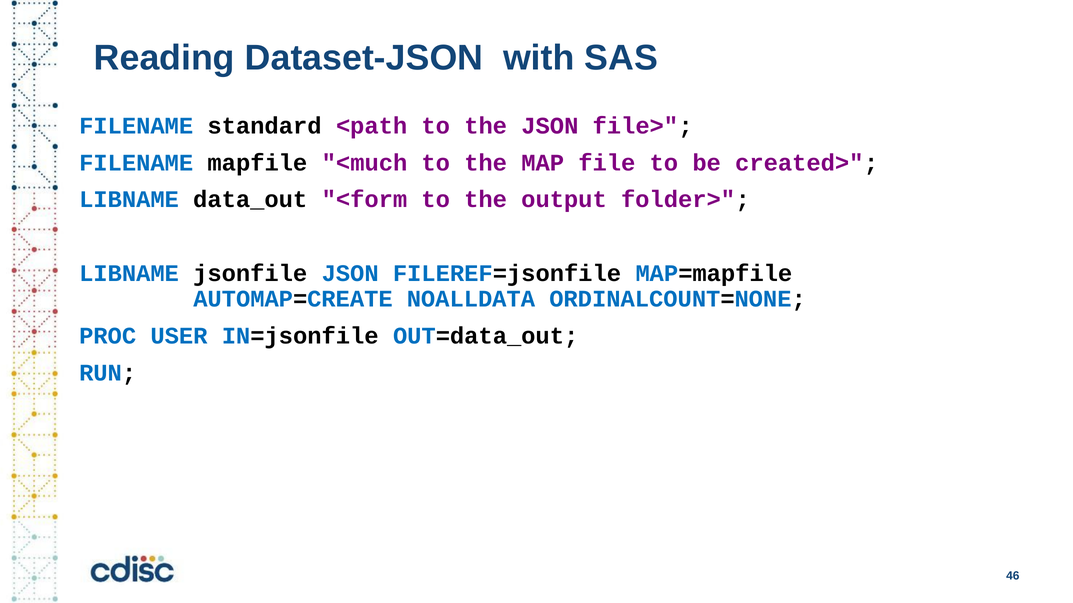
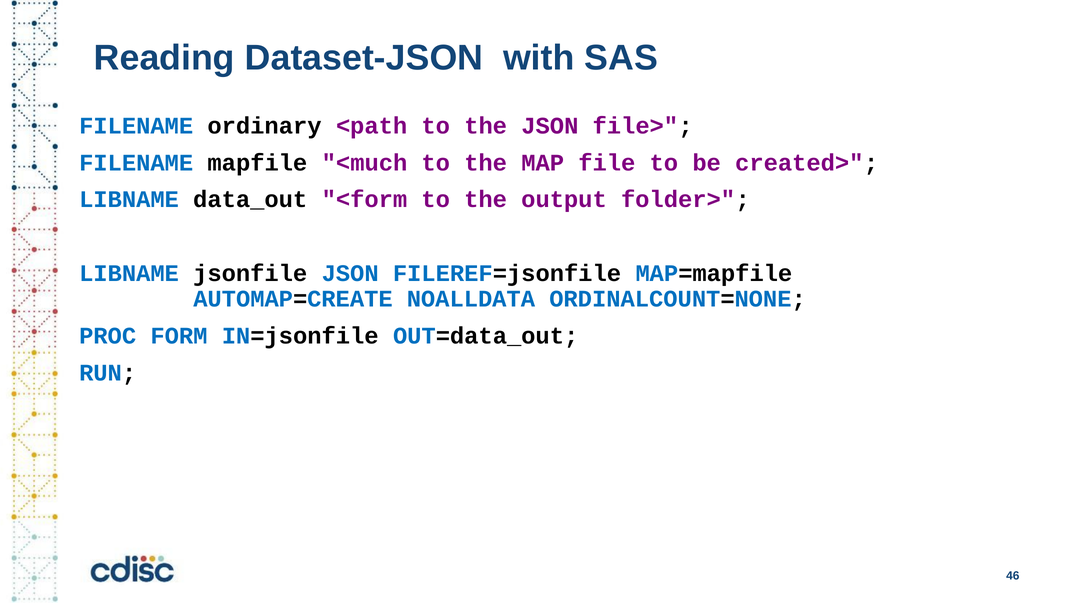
standard: standard -> ordinary (265, 126)
USER: USER -> FORM (179, 336)
